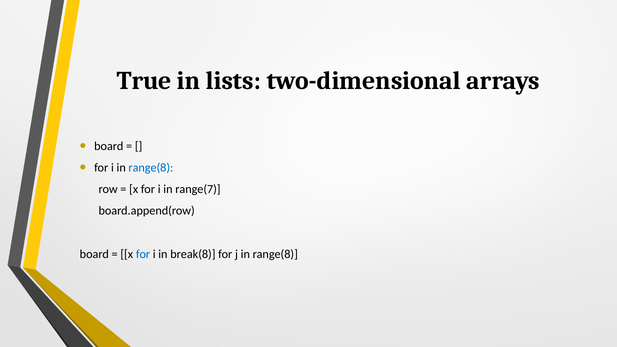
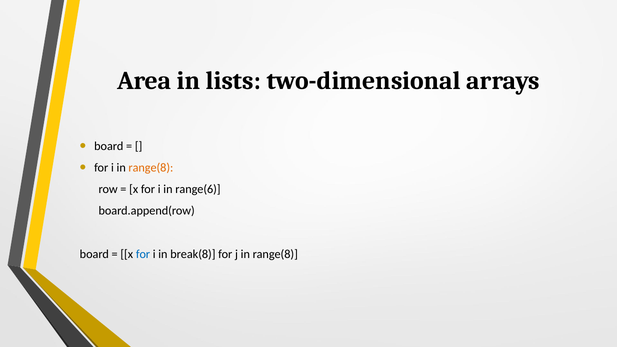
True: True -> Area (144, 81)
range(8 colour: blue -> orange (151, 168)
range(7: range(7 -> range(6 (198, 189)
